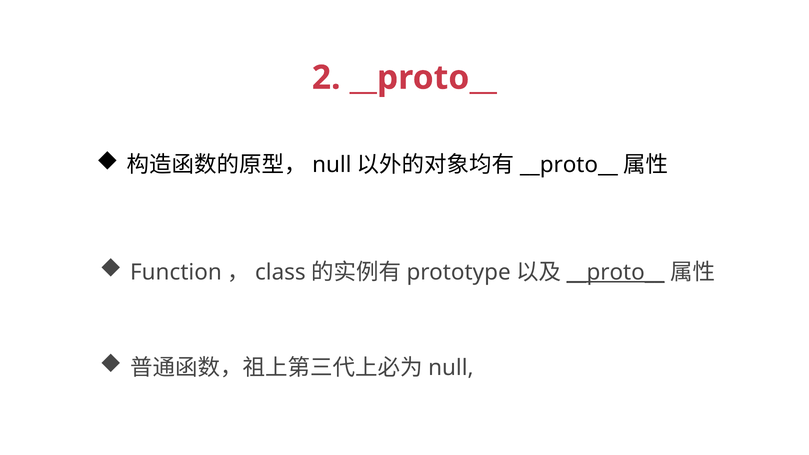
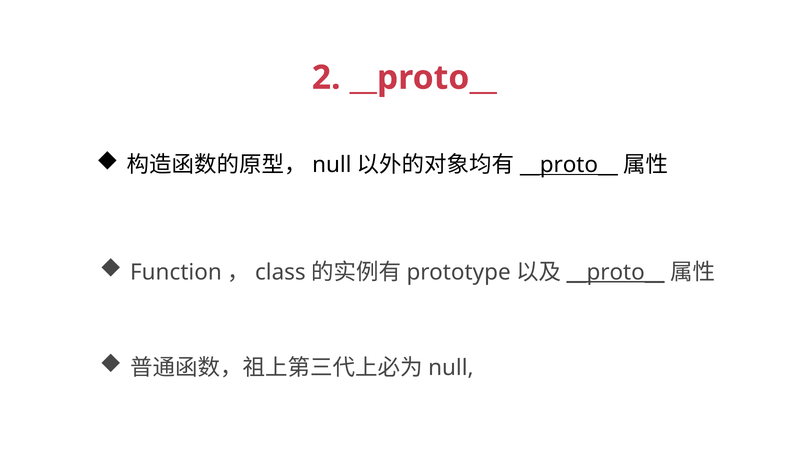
__proto__ underline: none -> present (569, 165)
